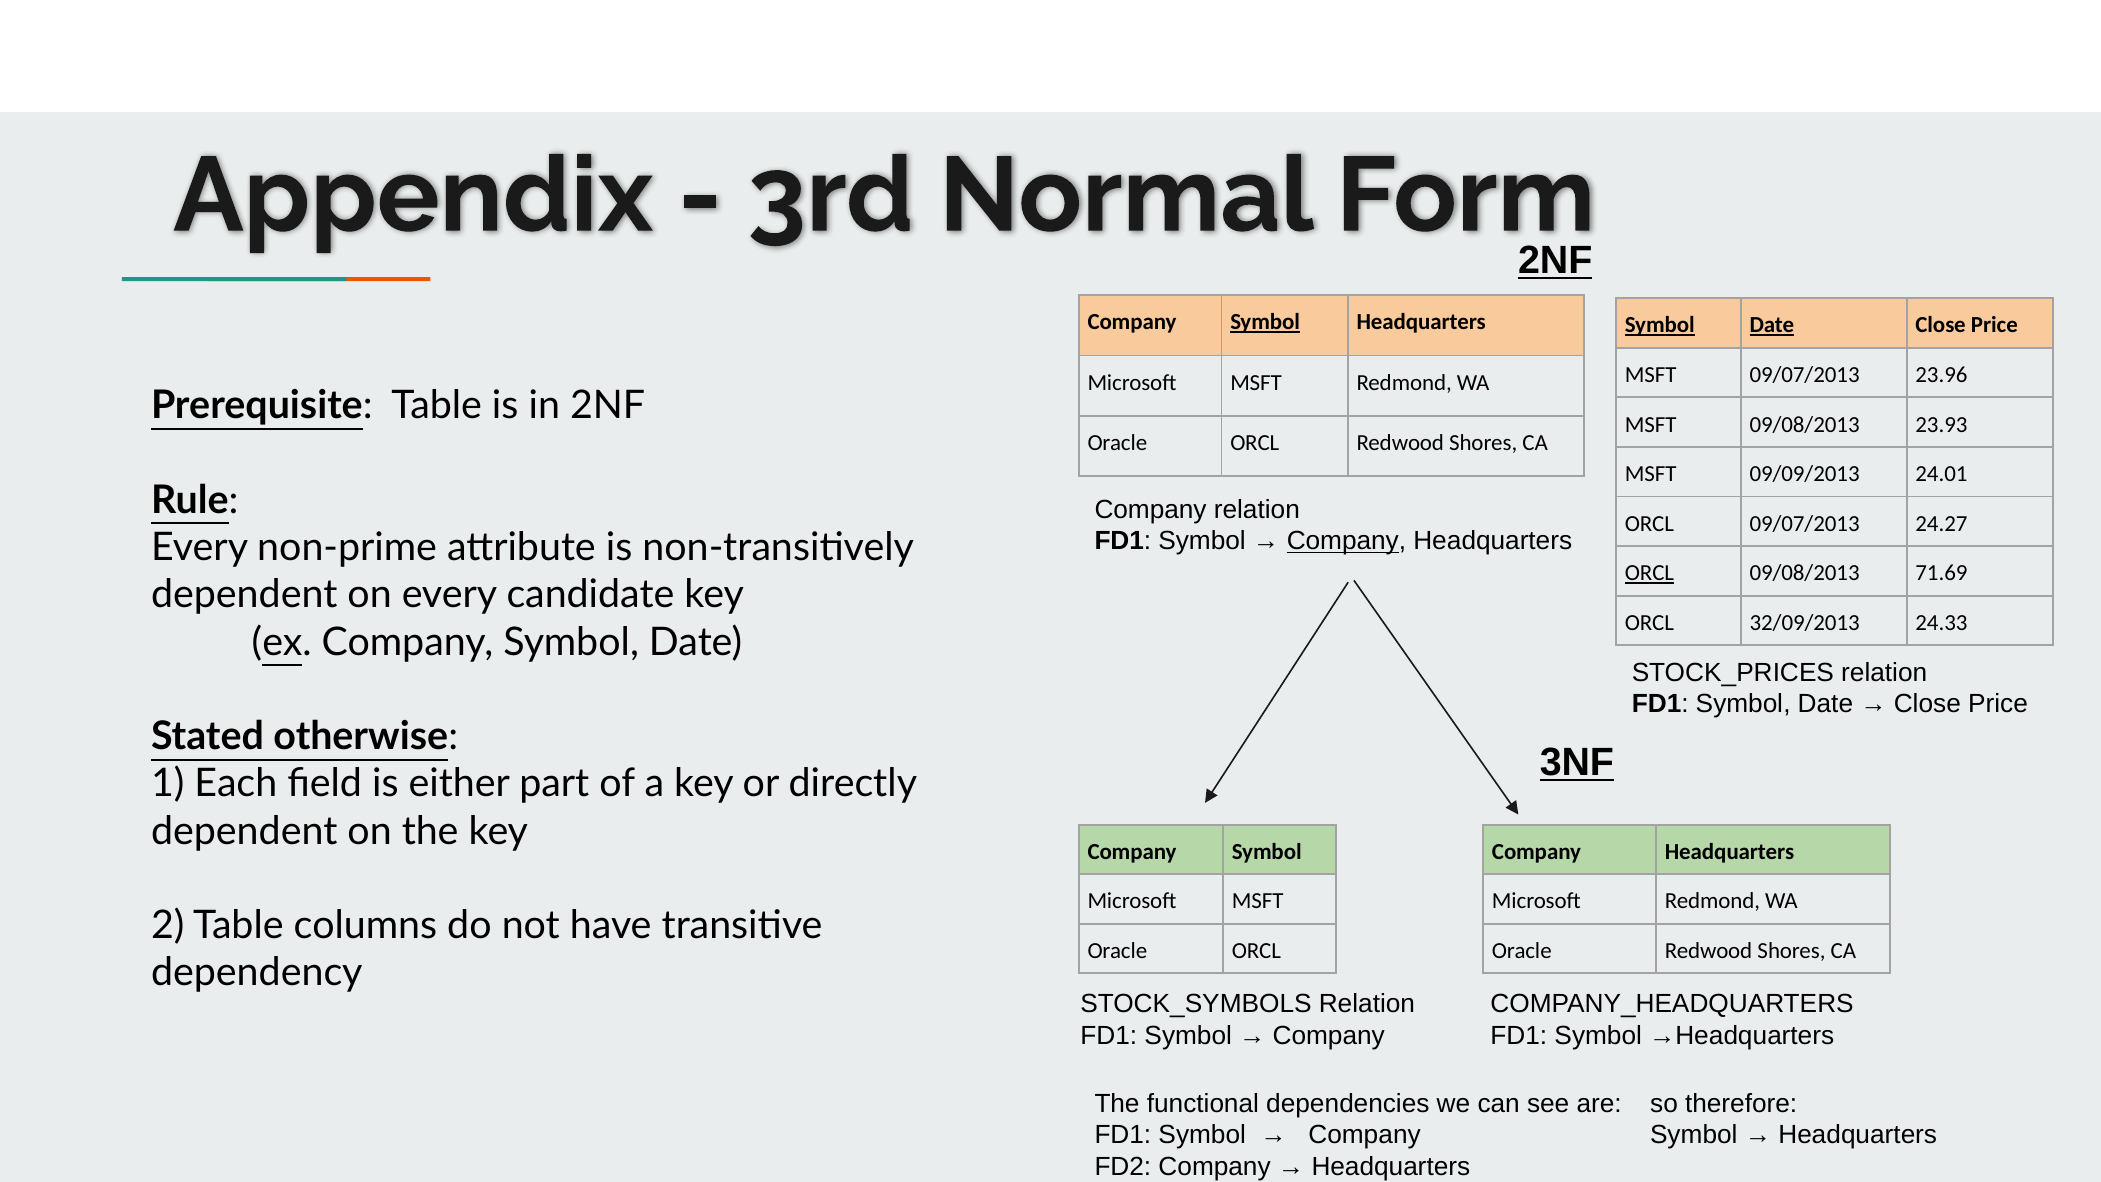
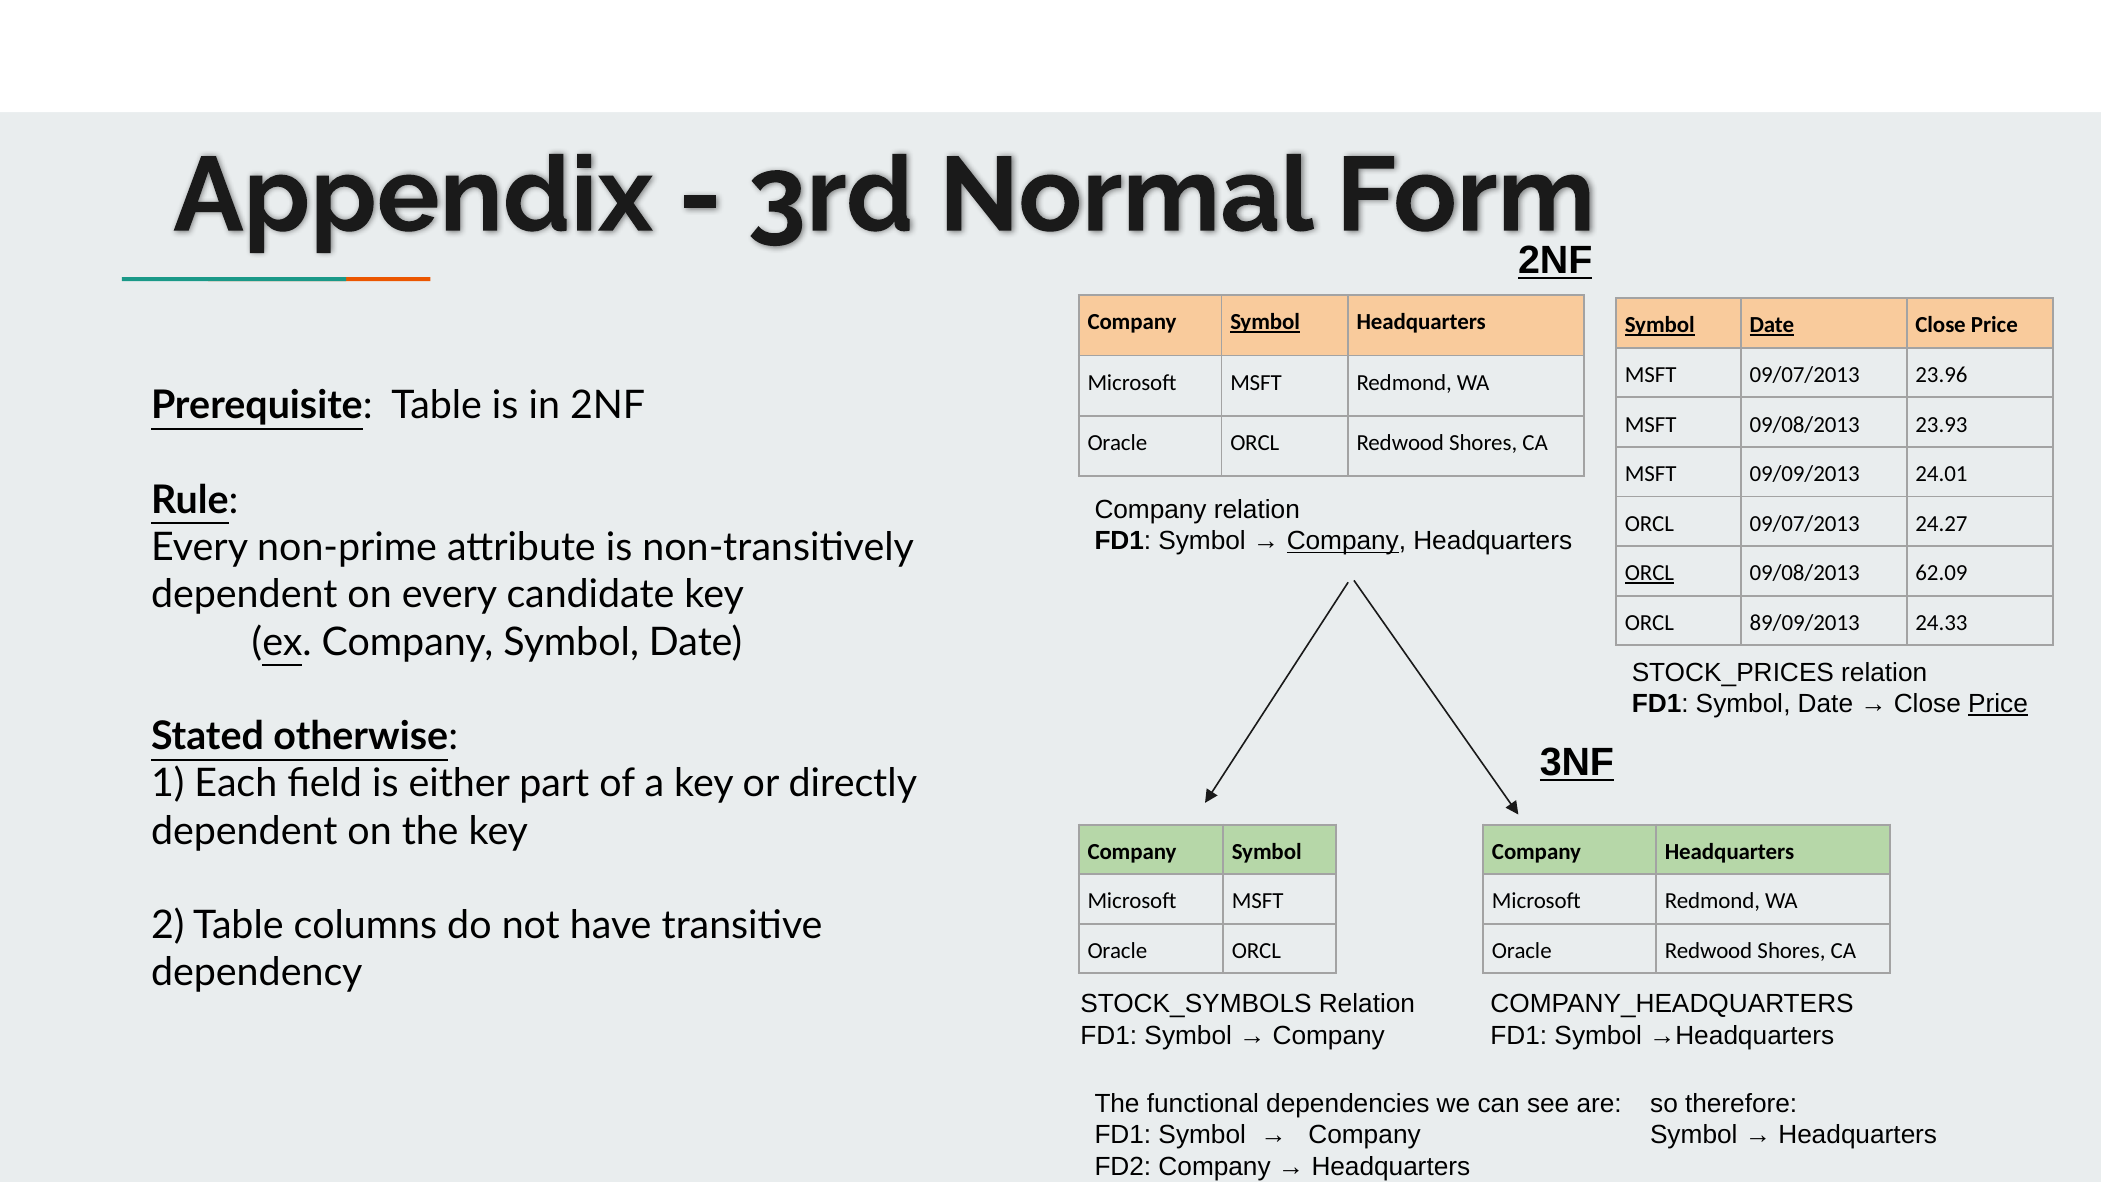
71.69: 71.69 -> 62.09 (1941, 573)
32/09/2013: 32/09/2013 -> 89/09/2013 (1805, 623)
Price underline: none -> present (1998, 704)
